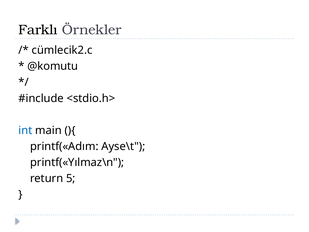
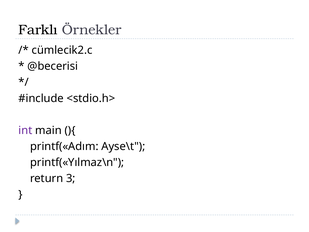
@komutu: @komutu -> @becerisi (53, 66)
int colour: blue -> purple (25, 130)
5: 5 -> 3 (71, 178)
